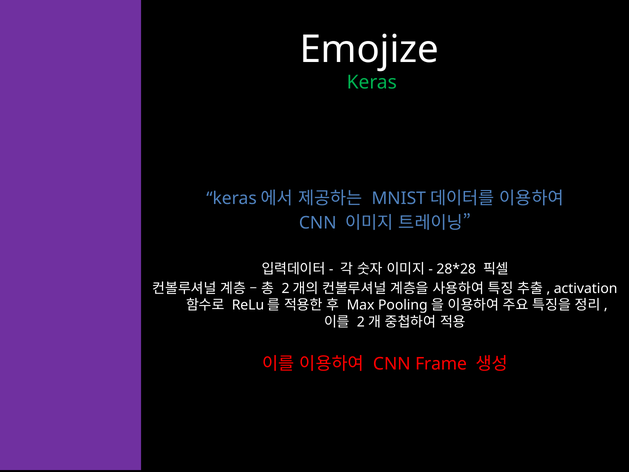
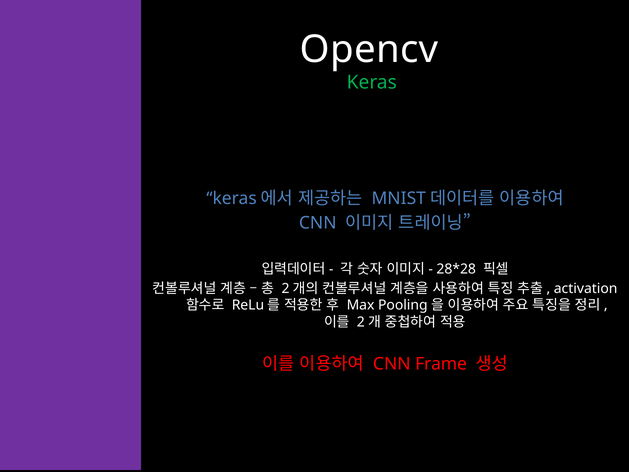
Emojize: Emojize -> Opencv (369, 49)
